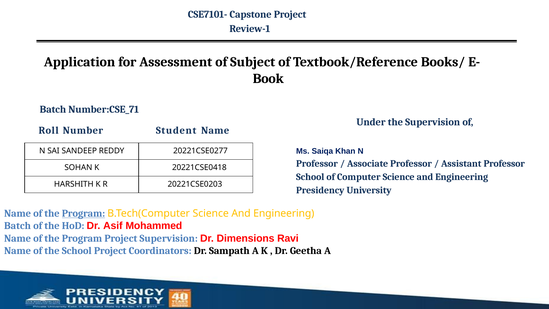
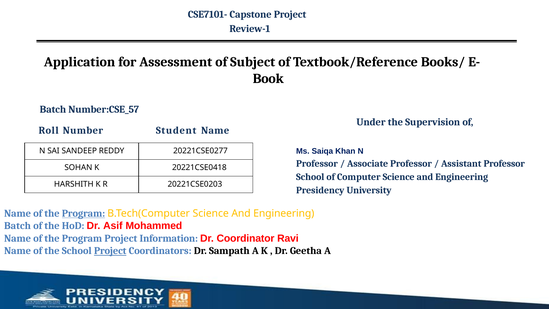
Number:CSE_71: Number:CSE_71 -> Number:CSE_57 (104, 109)
Project Supervision: Supervision -> Information (169, 238)
Dimensions: Dimensions -> Coordinator (246, 238)
Project underline: none -> present (110, 251)
